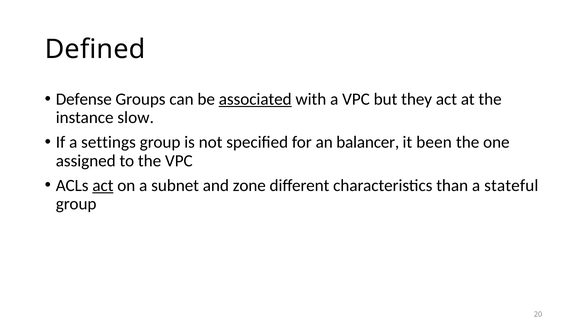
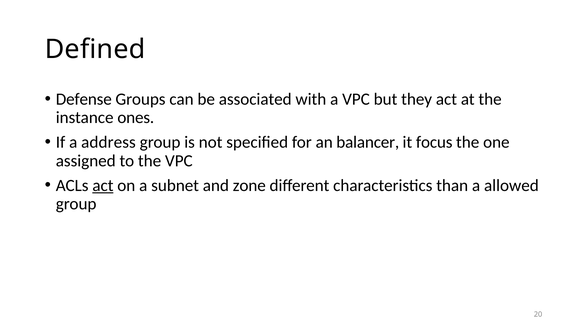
associated underline: present -> none (255, 99)
slow: slow -> ones (136, 118)
settings: settings -> address (108, 142)
been: been -> focus (434, 142)
stateful: stateful -> allowed (511, 185)
